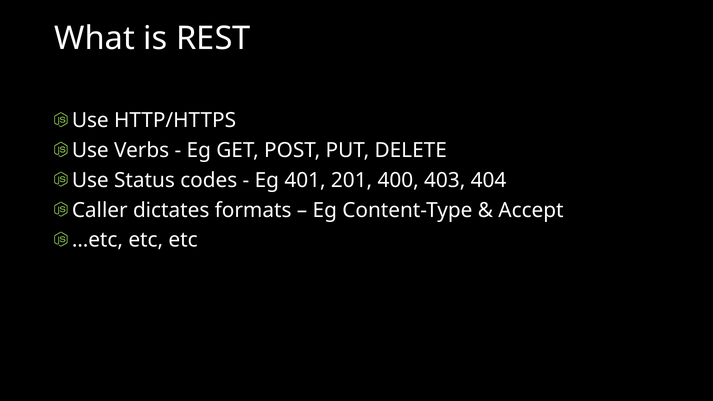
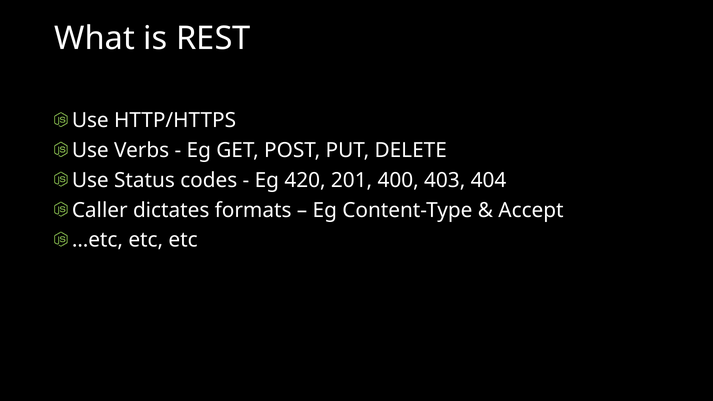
401: 401 -> 420 (305, 180)
